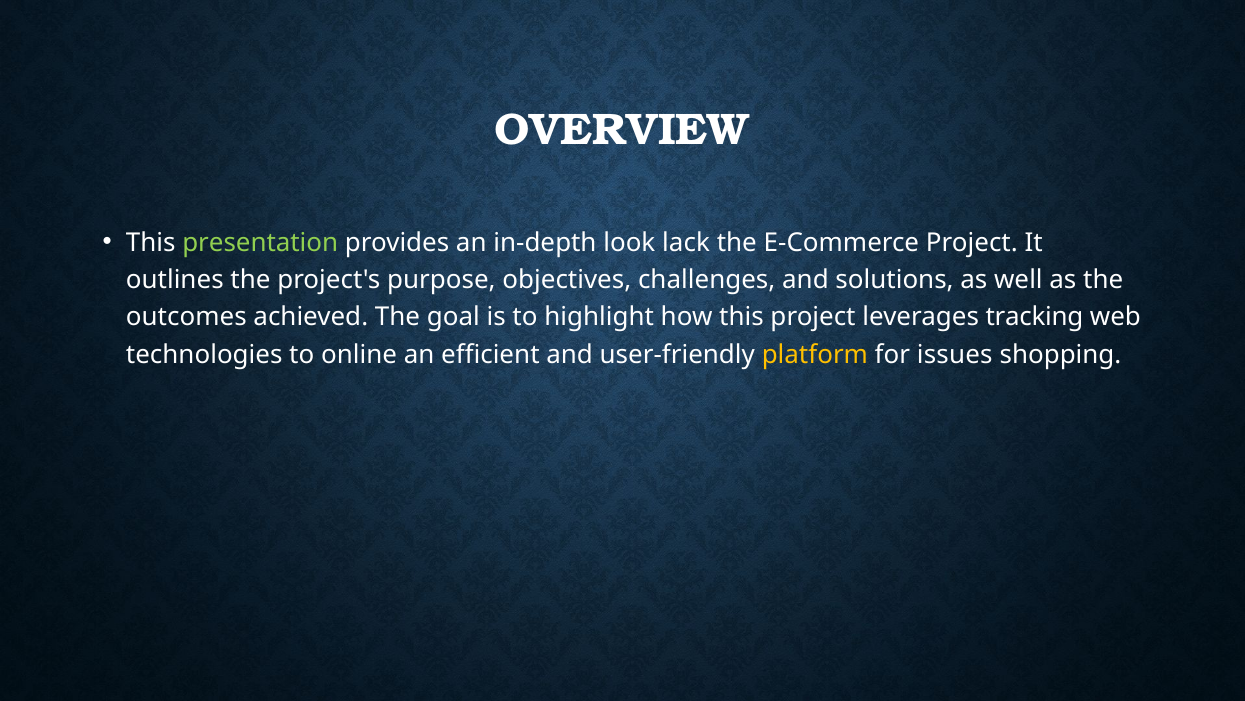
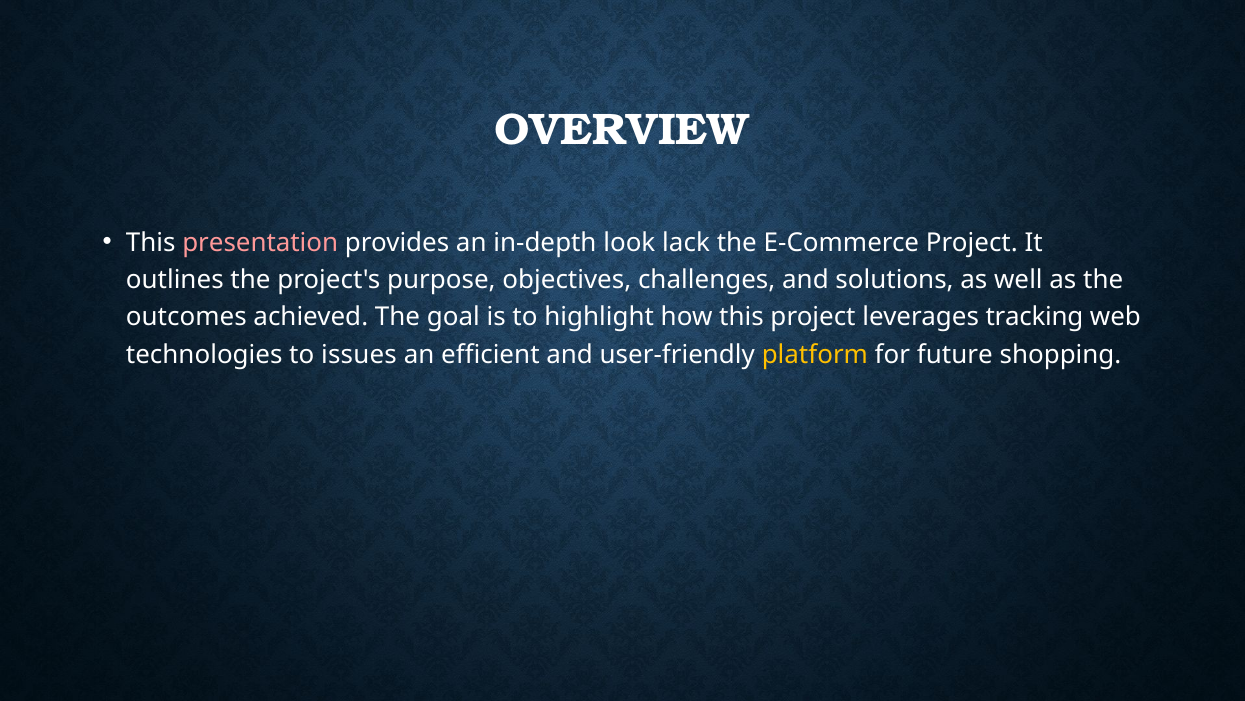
presentation colour: light green -> pink (260, 242)
online: online -> issues (359, 354)
issues: issues -> future (955, 354)
